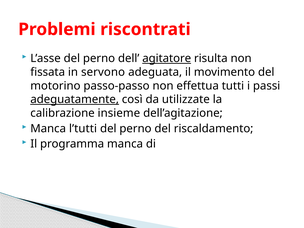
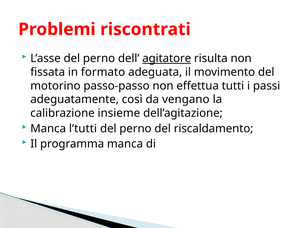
servono: servono -> formato (103, 72)
adeguatamente underline: present -> none (75, 99)
utilizzate: utilizzate -> vengano (186, 99)
